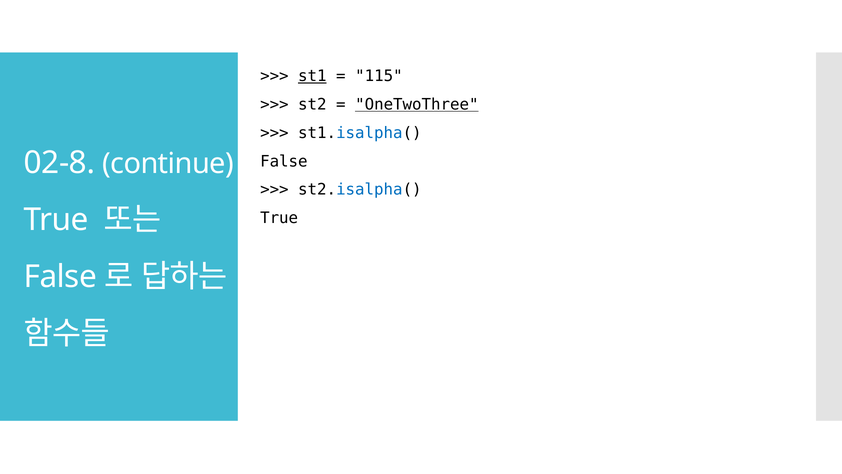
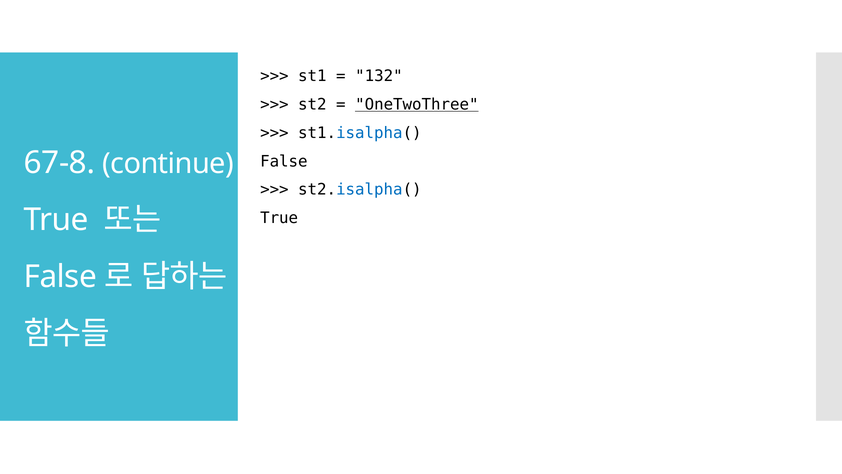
st1 underline: present -> none (312, 76)
115: 115 -> 132 (379, 76)
02-8: 02-8 -> 67-8 (59, 163)
